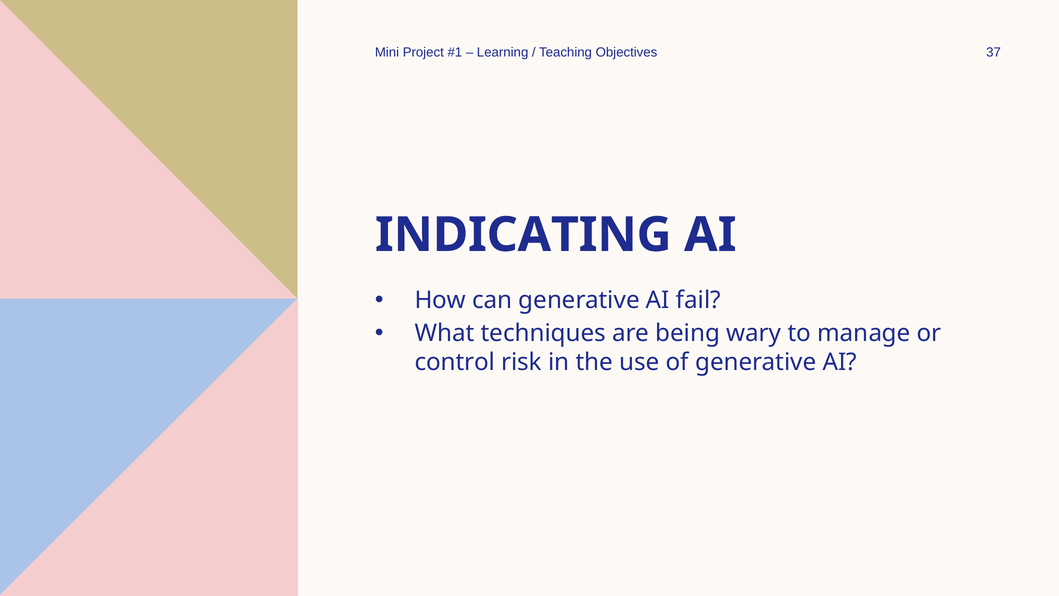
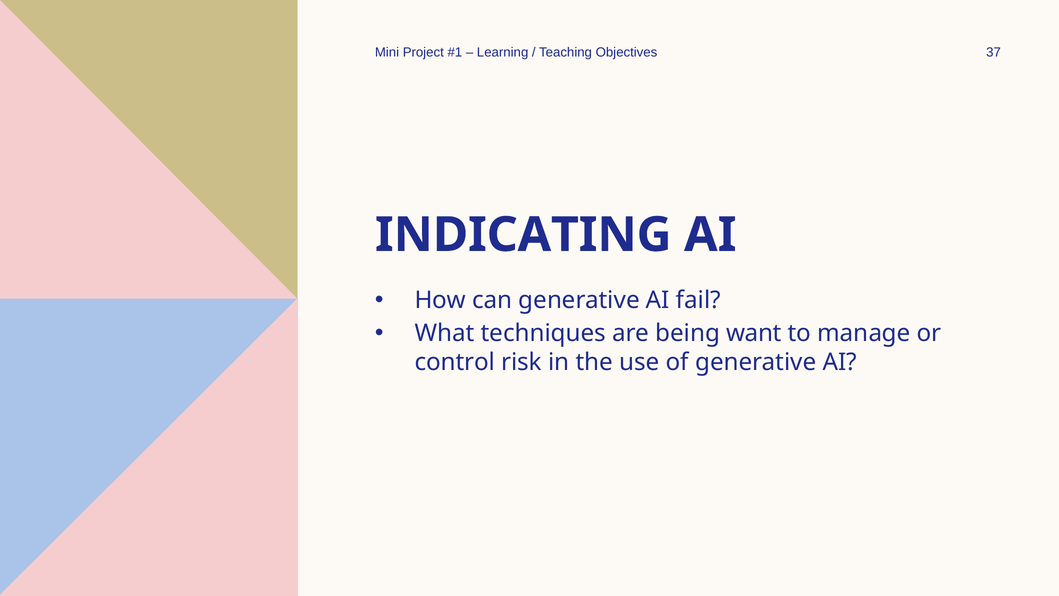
wary: wary -> want (754, 333)
